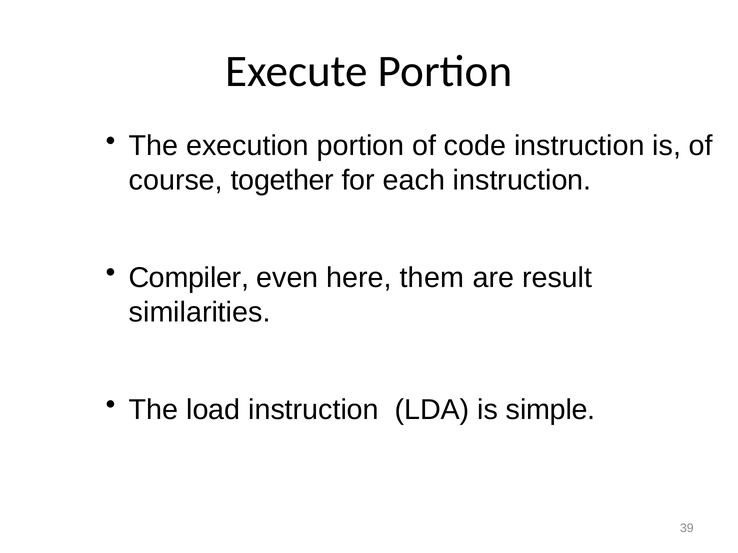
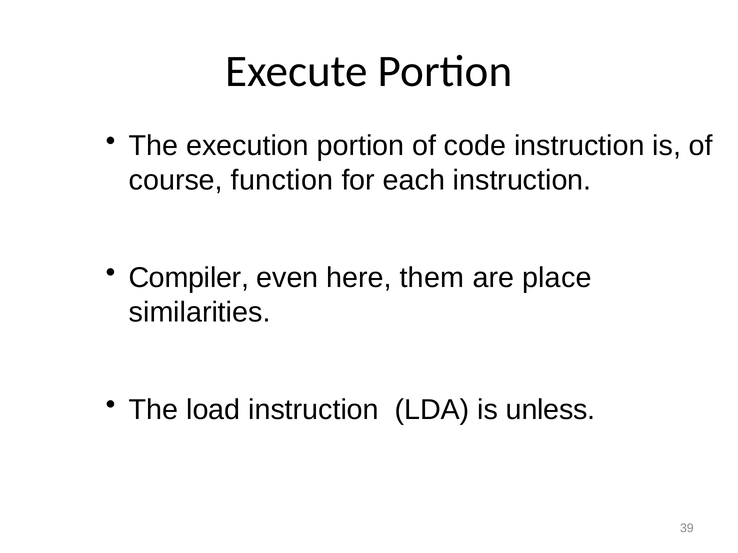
together: together -> function (282, 180)
result: result -> place (557, 278)
simple: simple -> unless (551, 410)
